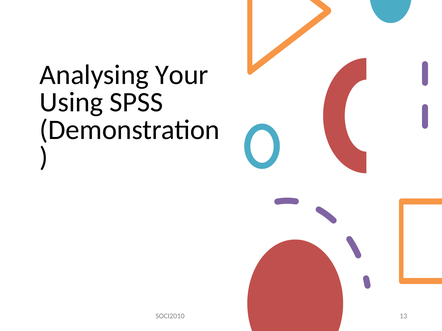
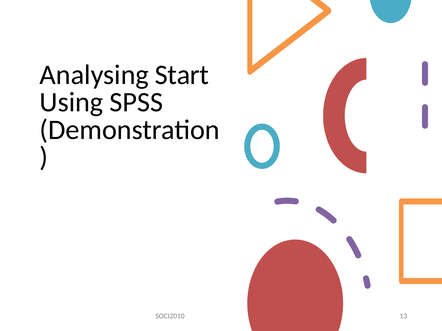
Your: Your -> Start (182, 75)
